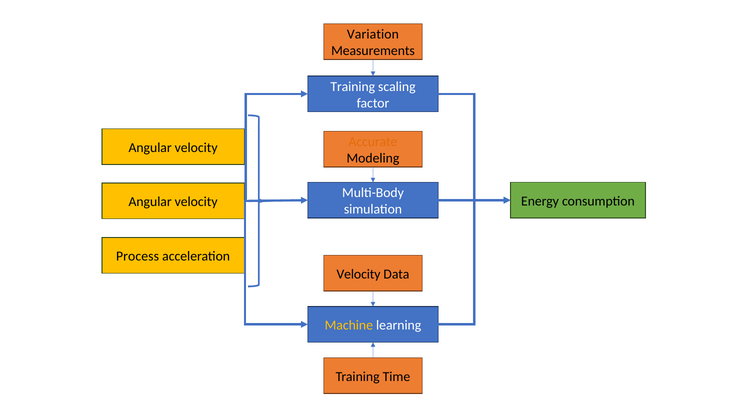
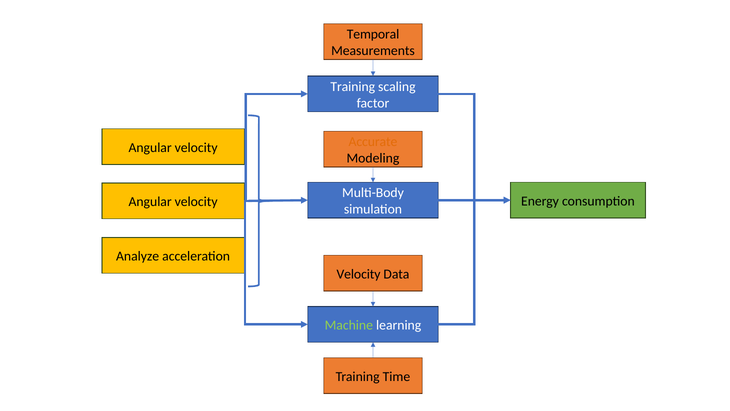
Variation: Variation -> Temporal (373, 34)
Process: Process -> Analyze (138, 256)
Machine colour: yellow -> light green (349, 325)
